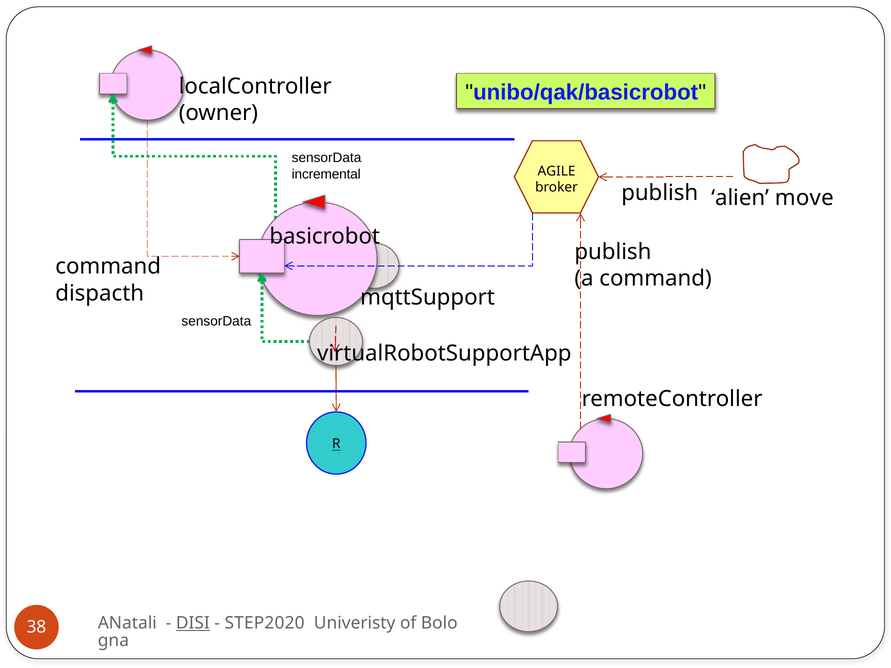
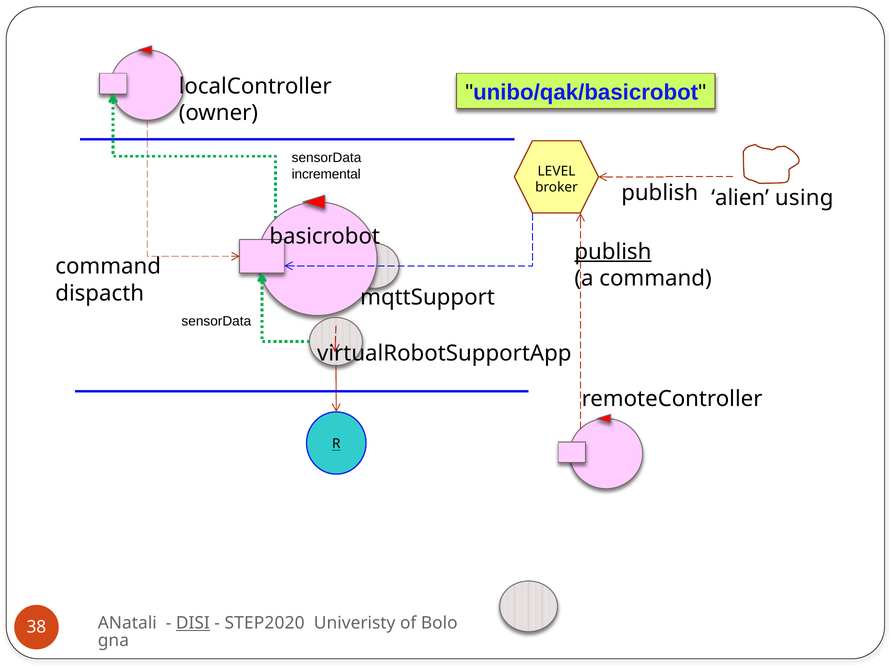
AGILE: AGILE -> LEVEL (556, 171)
move: move -> using (804, 198)
publish underline: none -> present (613, 252)
